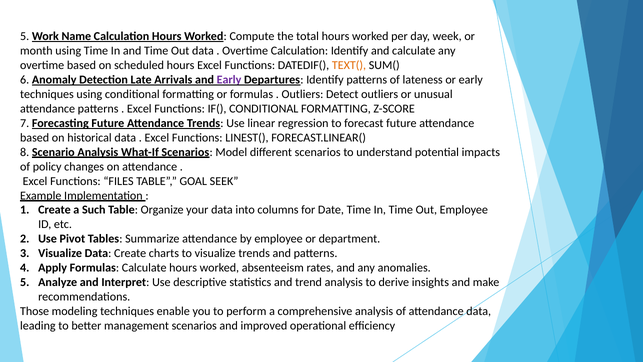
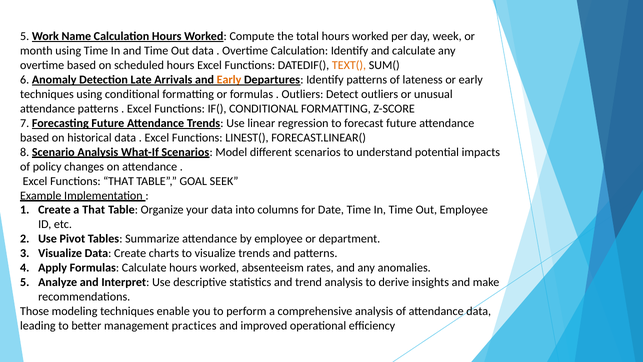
Early colour: purple -> orange (229, 80)
Functions FILES: FILES -> THAT (119, 181)
a Such: Such -> That (94, 210)
management scenarios: scenarios -> practices (194, 326)
